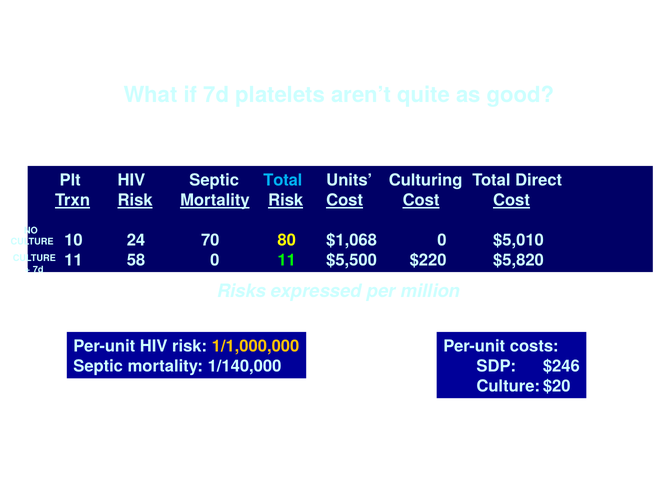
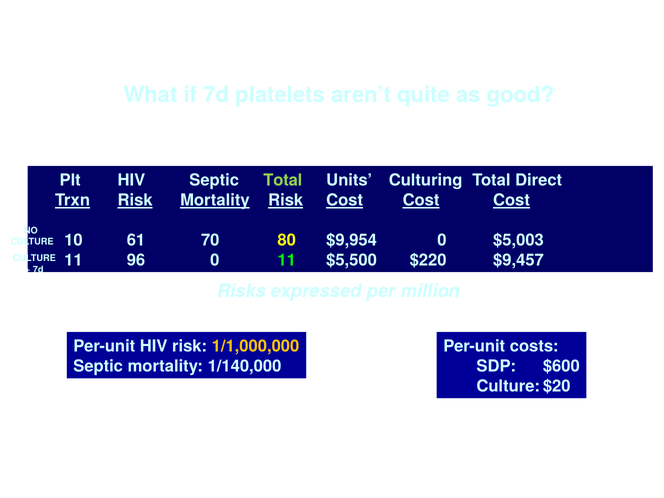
Total colour: light blue -> light green (283, 180)
24: 24 -> 61 (136, 240)
$1,068: $1,068 -> $9,954 (352, 240)
$5,010: $5,010 -> $5,003 (518, 240)
58: 58 -> 96 (136, 260)
$5,820: $5,820 -> $9,457 (518, 260)
$246: $246 -> $600 (561, 366)
